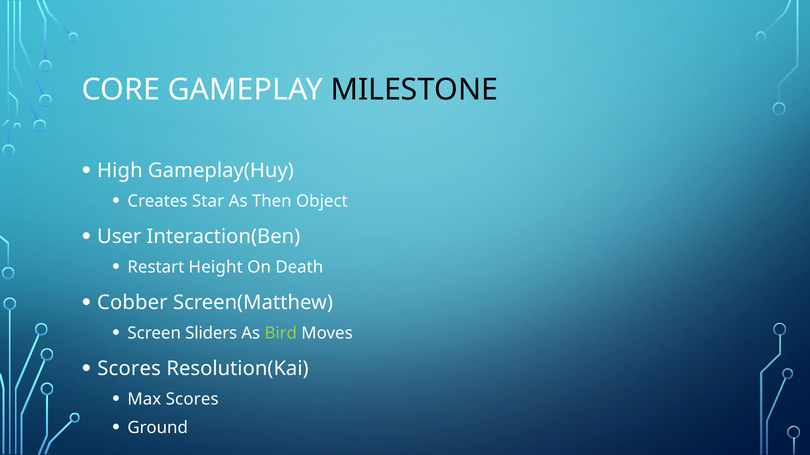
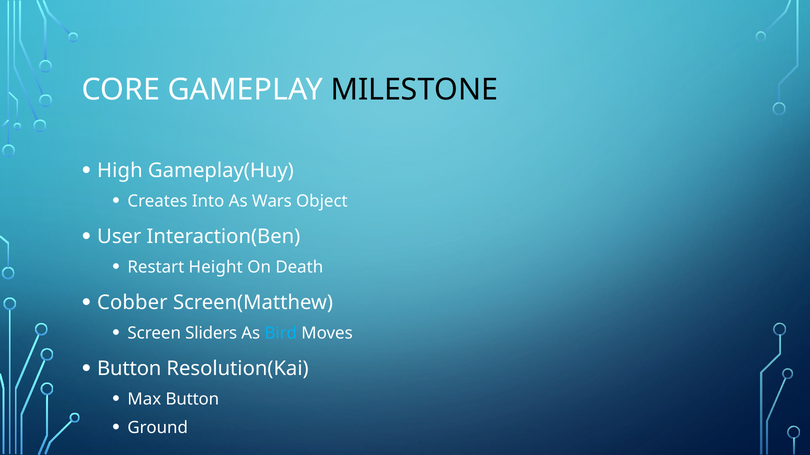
Star: Star -> Into (208, 201)
Then: Then -> Wars (272, 201)
Bird colour: light green -> light blue (281, 334)
Scores: Scores -> Button (129, 369)
Max Scores: Scores -> Button (192, 400)
